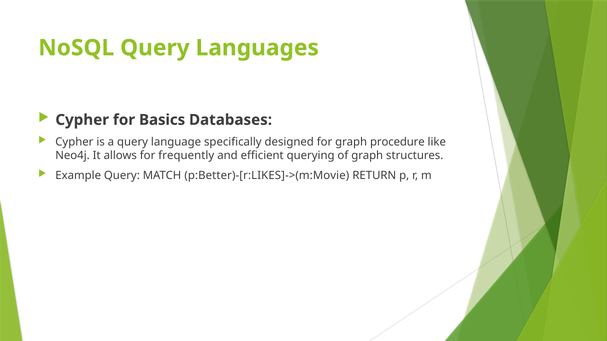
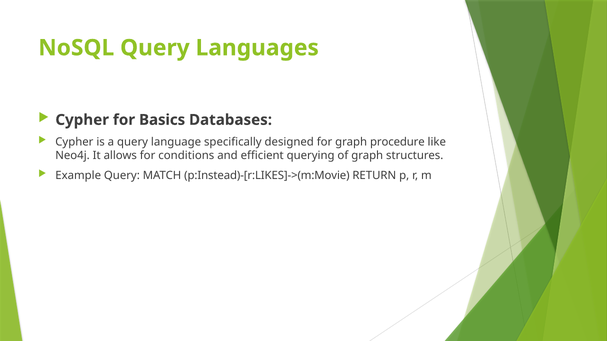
frequently: frequently -> conditions (186, 156)
p:Better)-[r:LIKES]->(m:Movie: p:Better)-[r:LIKES]->(m:Movie -> p:Instead)-[r:LIKES]->(m:Movie (267, 176)
